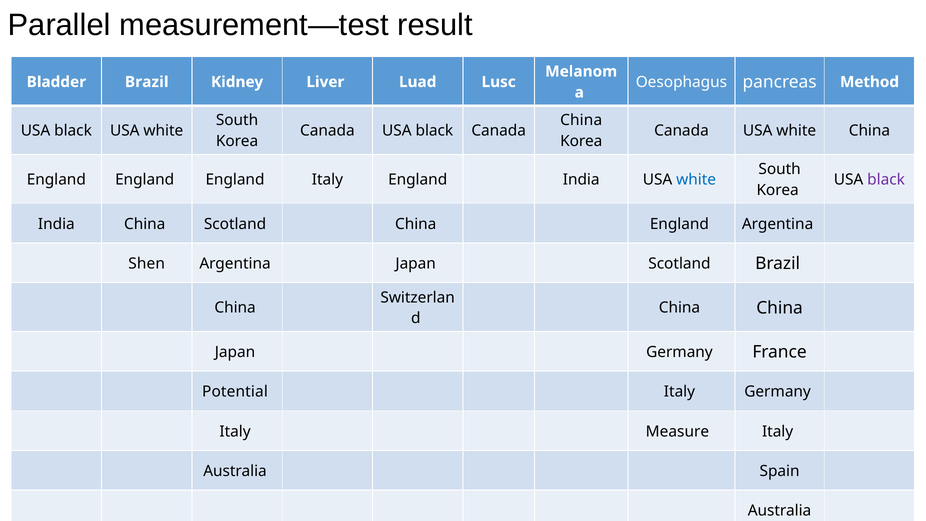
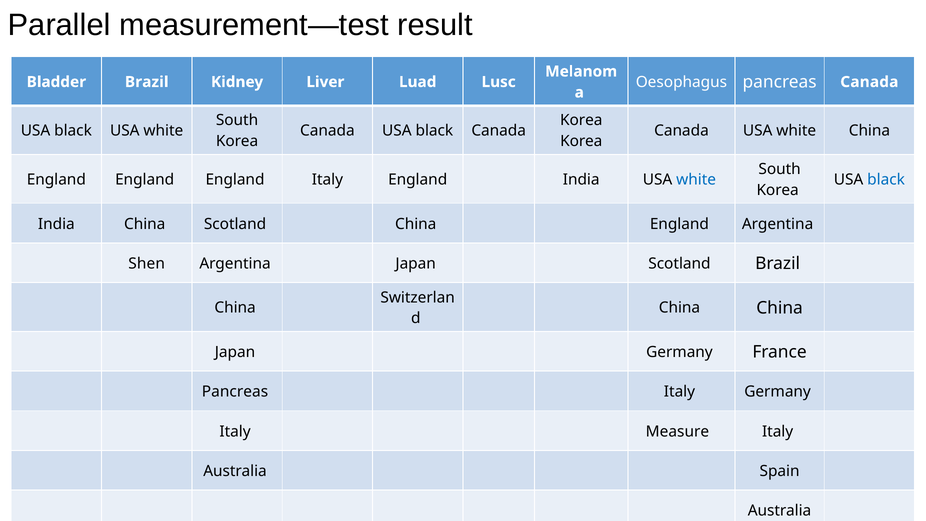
pancreas Method: Method -> Canada (869, 82)
China: China -> Korea (581, 120)
black colour: purple -> blue (886, 180)
Potential: Potential -> Pancreas (235, 392)
